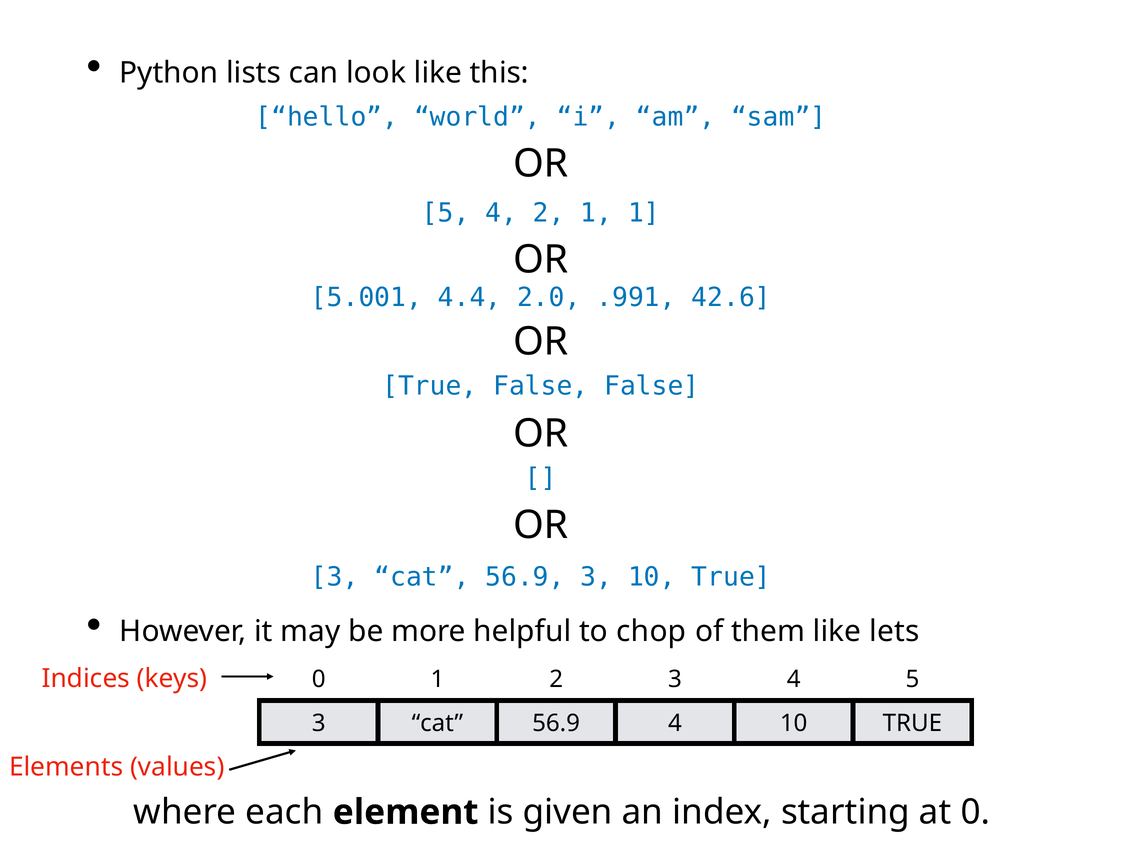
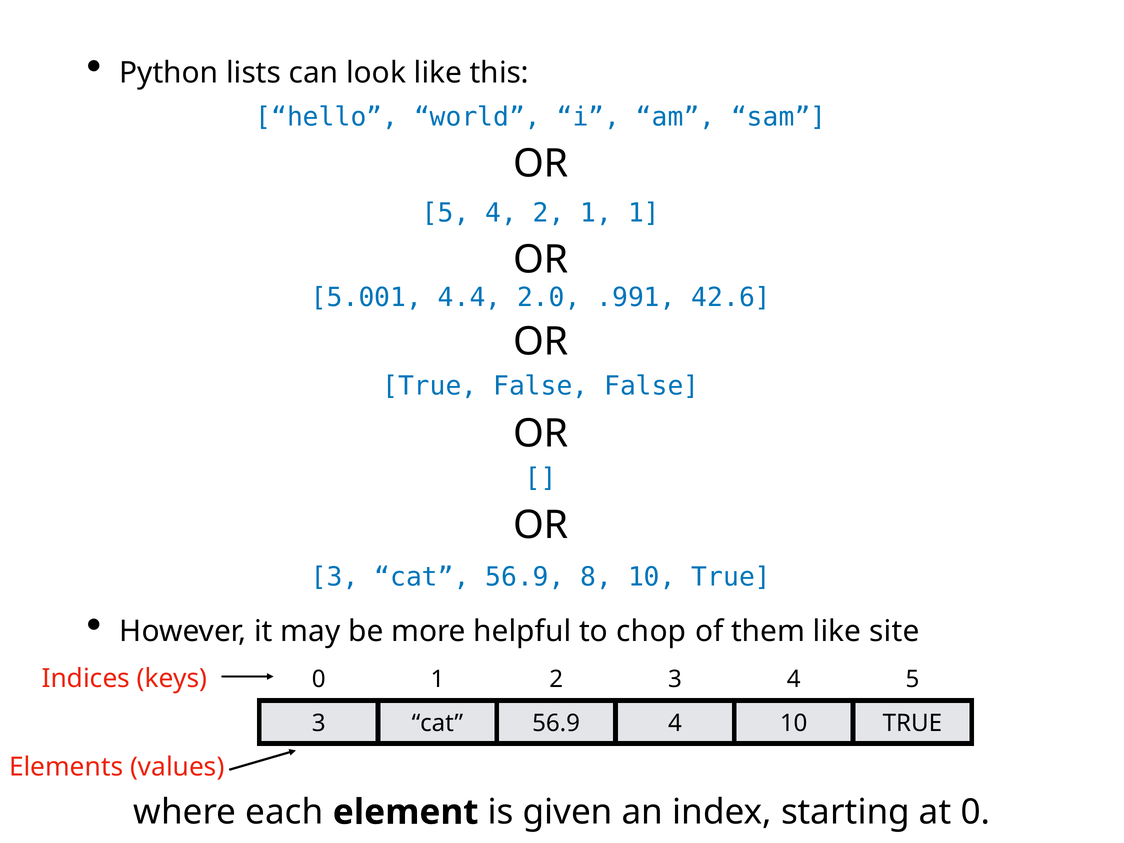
56.9 3: 3 -> 8 (596, 577)
lets: lets -> site (894, 631)
